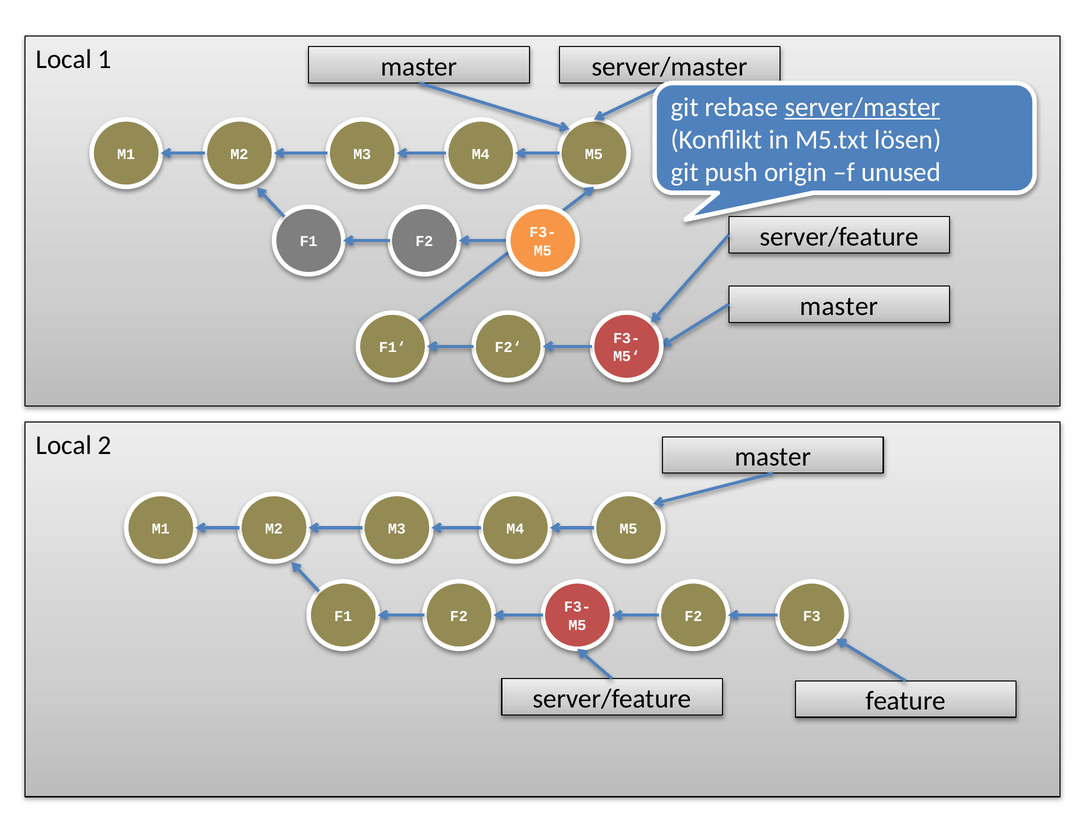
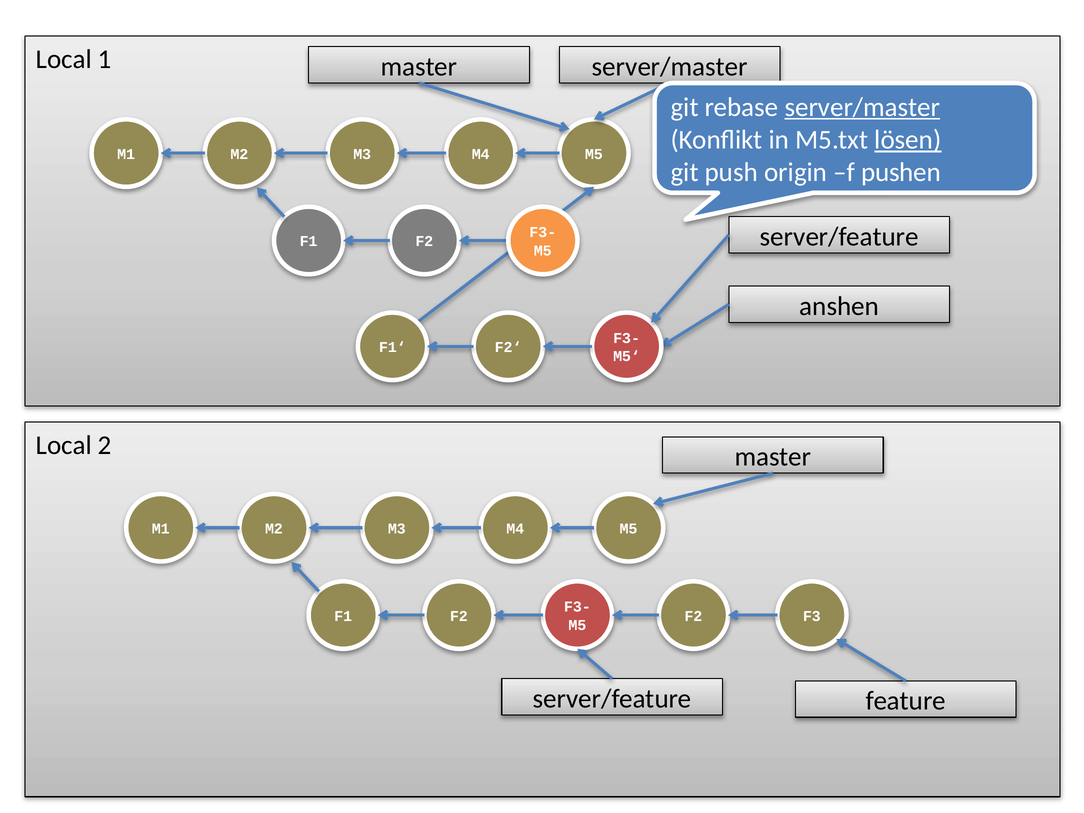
lösen underline: none -> present (908, 140)
unused: unused -> pushen (901, 172)
master: master -> anshen (839, 306)
